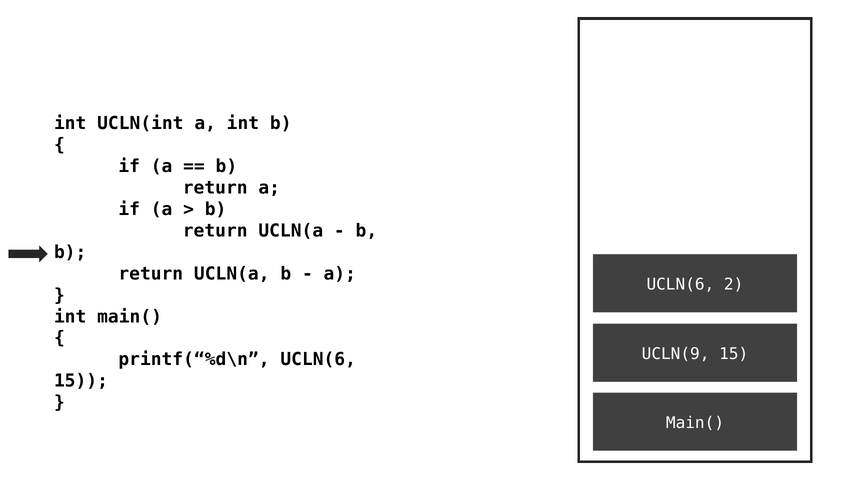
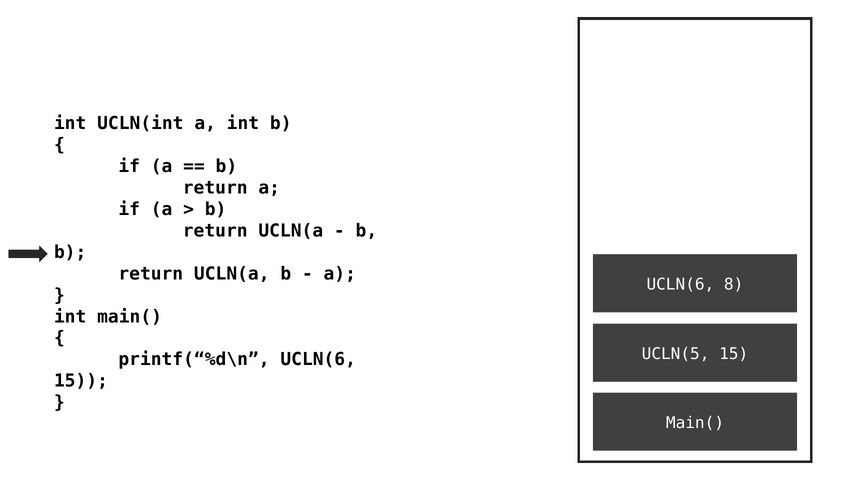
2: 2 -> 8 (734, 284)
UCLN(9: UCLN(9 -> UCLN(5 (676, 354)
